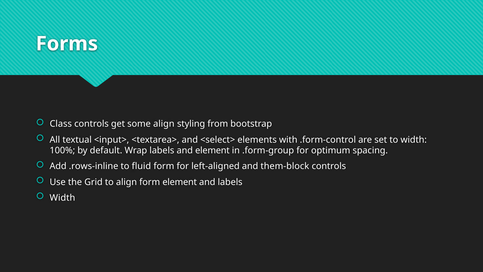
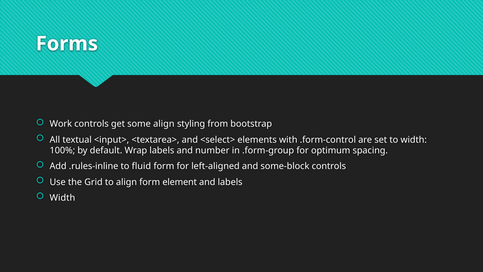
Class: Class -> Work (61, 124)
and element: element -> number (212, 150)
.rows-inline: .rows-inline -> .rules-inline (94, 166)
them-block: them-block -> some-block (285, 166)
